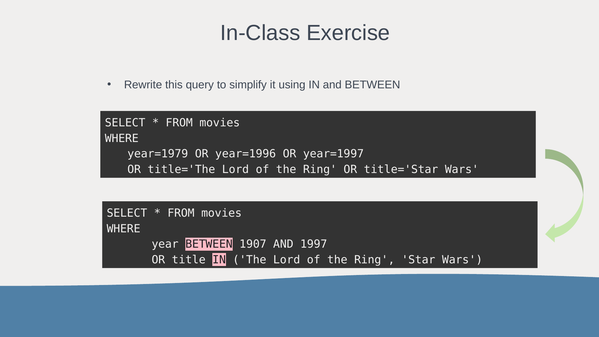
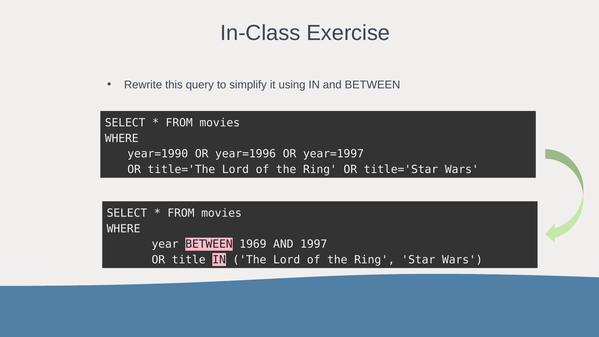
year=1979: year=1979 -> year=1990 (158, 154)
1907: 1907 -> 1969 (253, 244)
